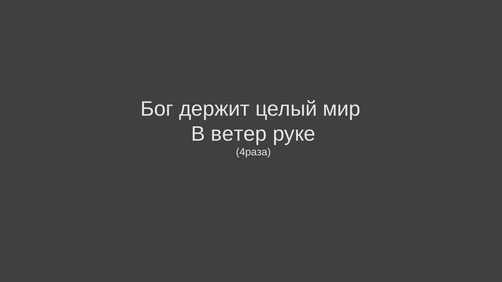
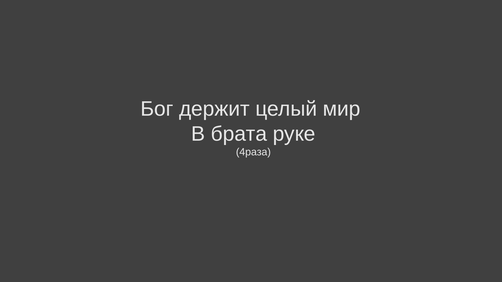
ветер: ветер -> брата (239, 134)
